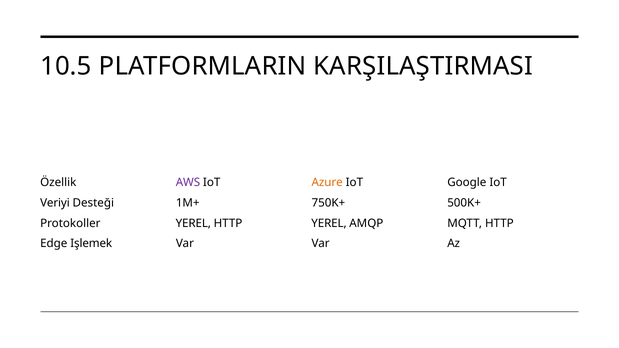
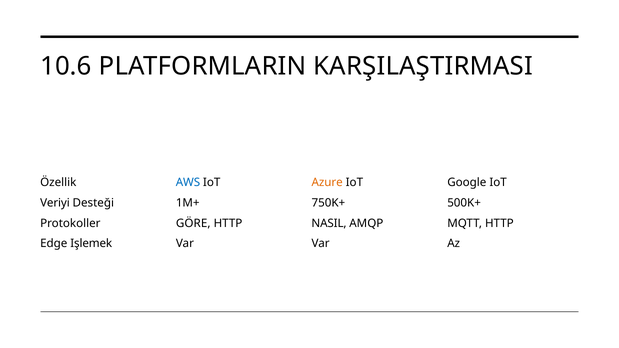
10.5: 10.5 -> 10.6 (66, 66)
AWS colour: purple -> blue (188, 182)
Protokoller YEREL: YEREL -> GÖRE (193, 223)
HTTP YEREL: YEREL -> NASIL (329, 223)
